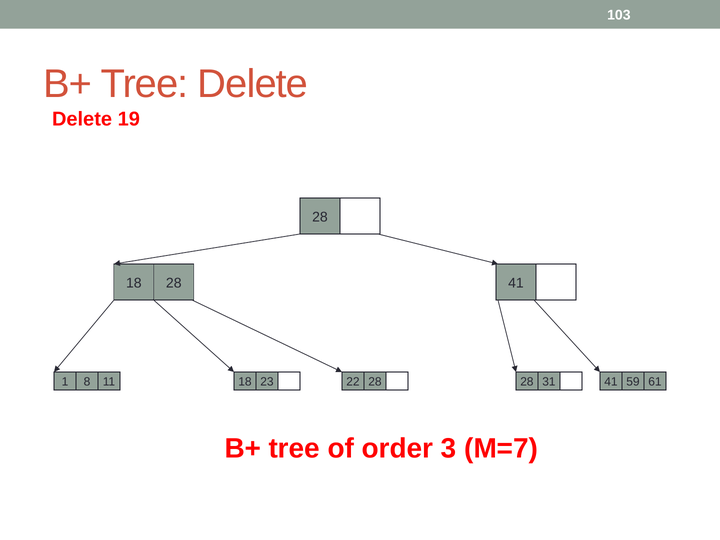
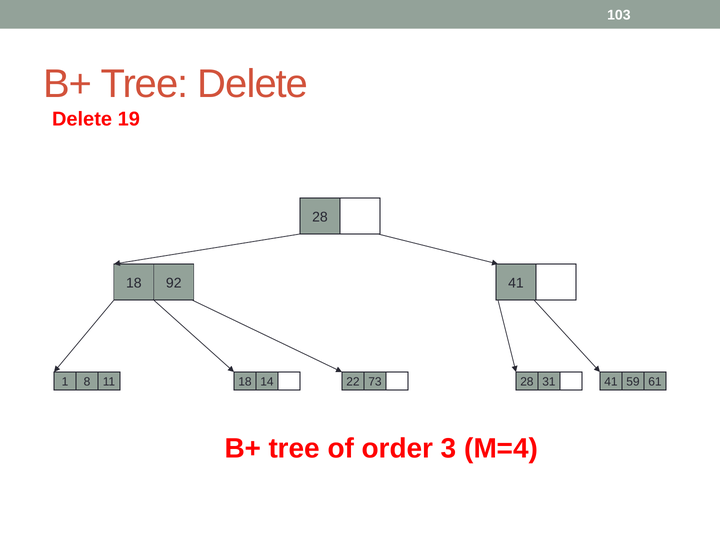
18 28: 28 -> 92 (174, 283)
23: 23 -> 14 (267, 382)
22 28: 28 -> 73 (375, 382)
M=7: M=7 -> M=4 (501, 448)
